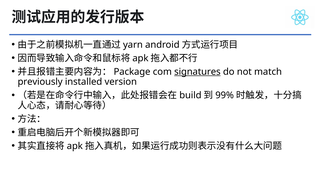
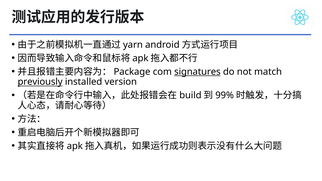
previously underline: none -> present (40, 82)
